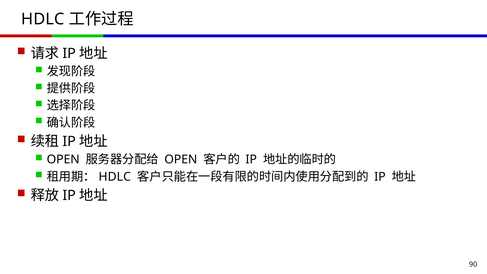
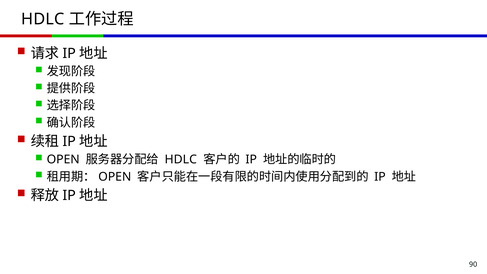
OPEN: OPEN -> HDLC (181, 160)
HDLC: HDLC -> OPEN (115, 177)
